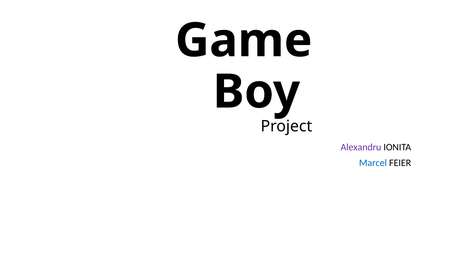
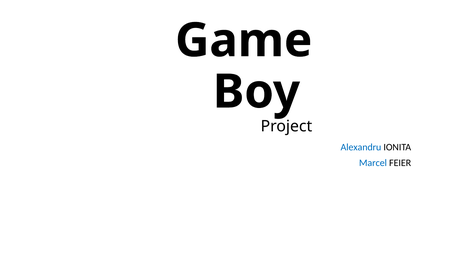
Alexandru colour: purple -> blue (361, 147)
